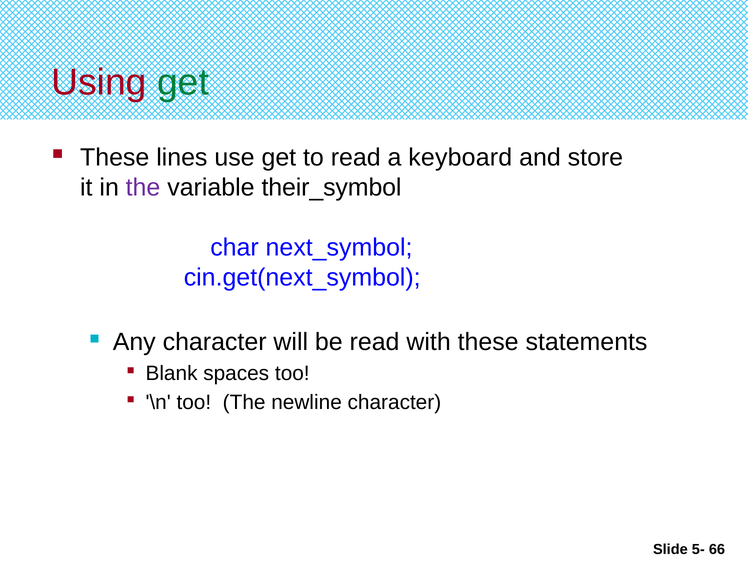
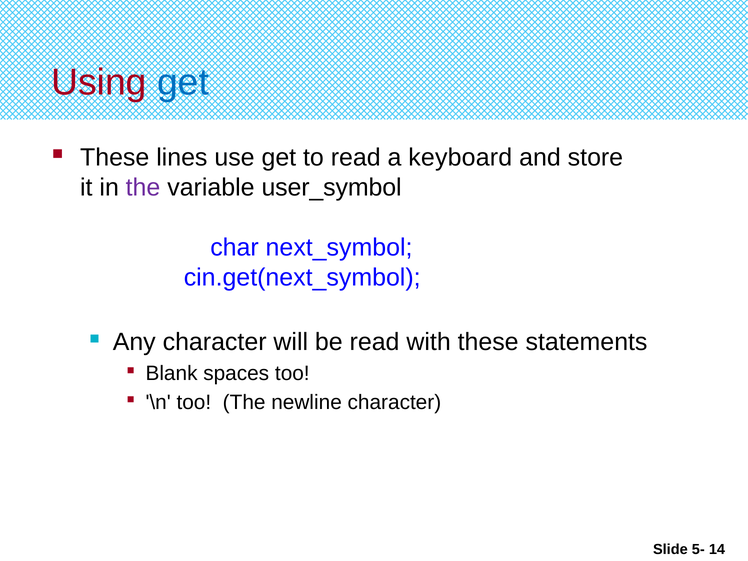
get colour: green -> blue (183, 82)
their_symbol: their_symbol -> user_symbol (332, 188)
66: 66 -> 14 (717, 550)
